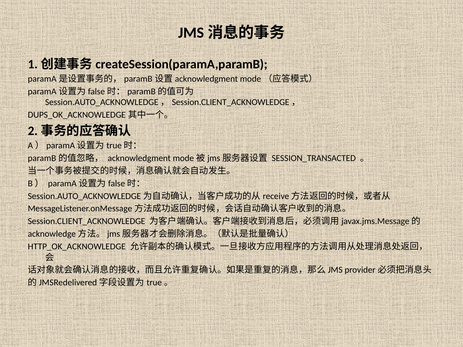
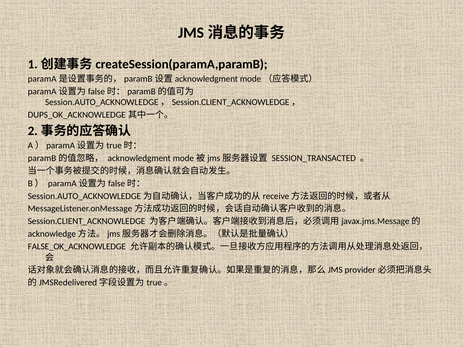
HTTP_OK_ACKNOWLEDGE: HTTP_OK_ACKNOWLEDGE -> FALSE_OK_ACKNOWLEDGE (77, 247)
